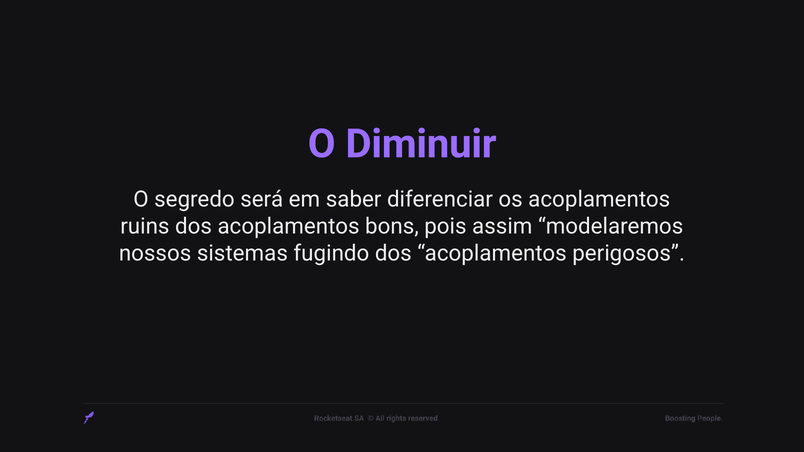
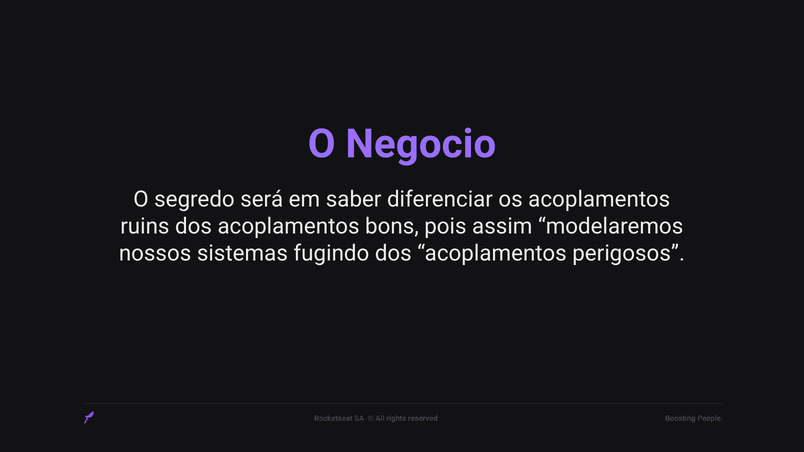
Diminuir: Diminuir -> Negocio (421, 144)
